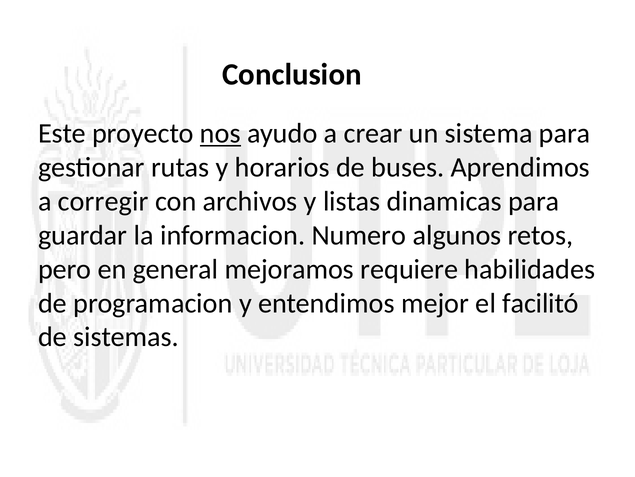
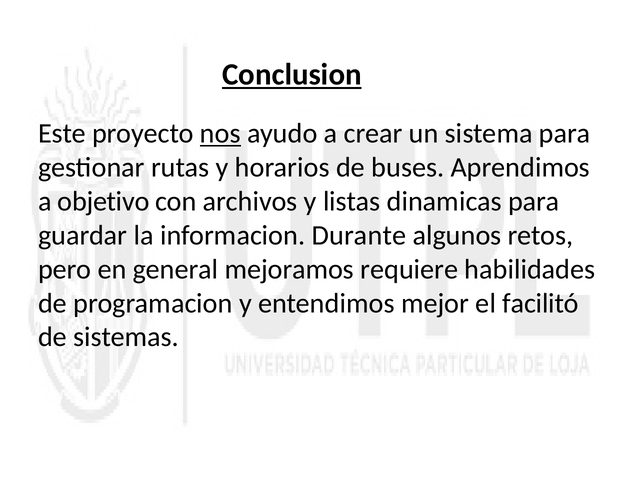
Conclusion underline: none -> present (292, 75)
corregir: corregir -> objetivo (103, 201)
Numero: Numero -> Durante (359, 235)
